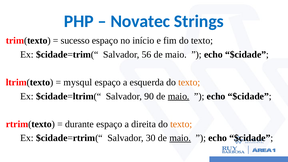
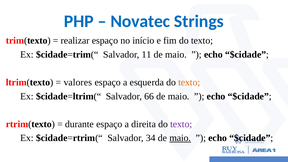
sucesso: sucesso -> realizar (75, 41)
56: 56 -> 11 (147, 54)
mysqul: mysqul -> valores (78, 82)
90: 90 -> 66 (149, 96)
maio underline: present -> none (179, 96)
texto colour: orange -> purple (181, 124)
30: 30 -> 34 (151, 138)
